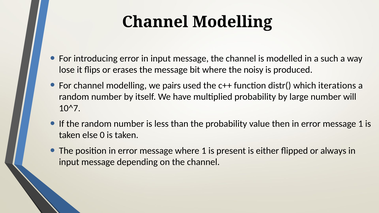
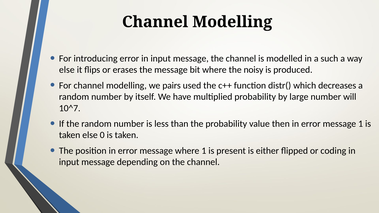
lose: lose -> else (67, 70)
iterations: iterations -> decreases (337, 85)
always: always -> coding (333, 151)
